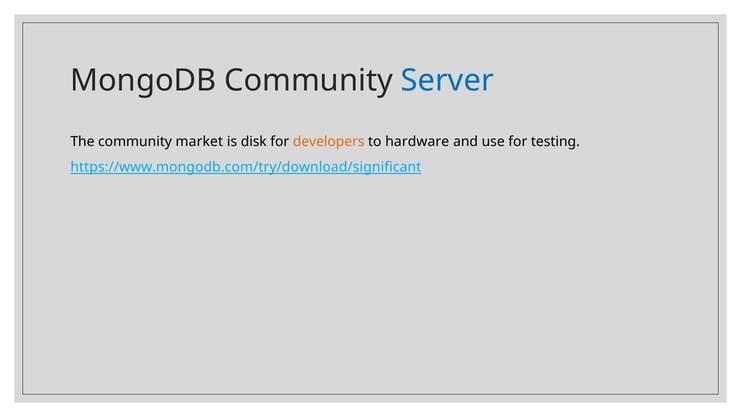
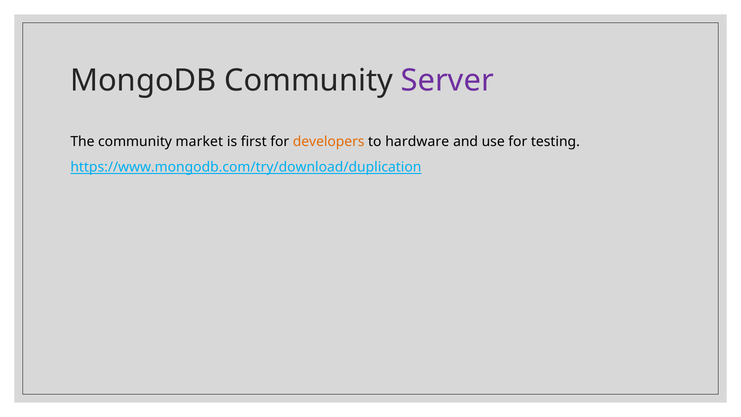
Server colour: blue -> purple (447, 81)
disk: disk -> first (254, 142)
https://www.mongodb.com/try/download/significant: https://www.mongodb.com/try/download/significant -> https://www.mongodb.com/try/download/duplication (246, 167)
